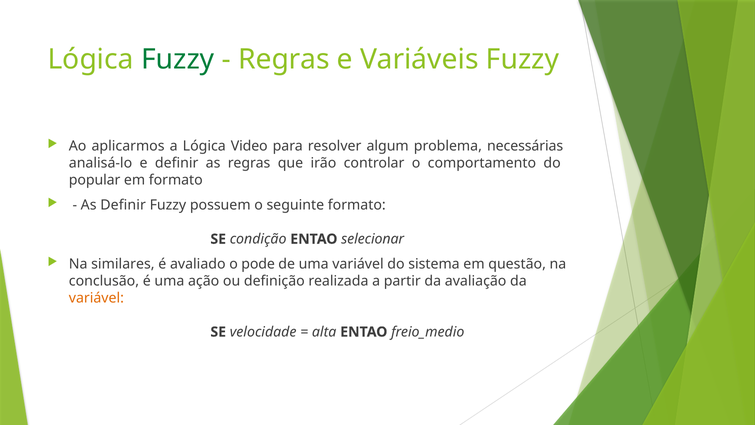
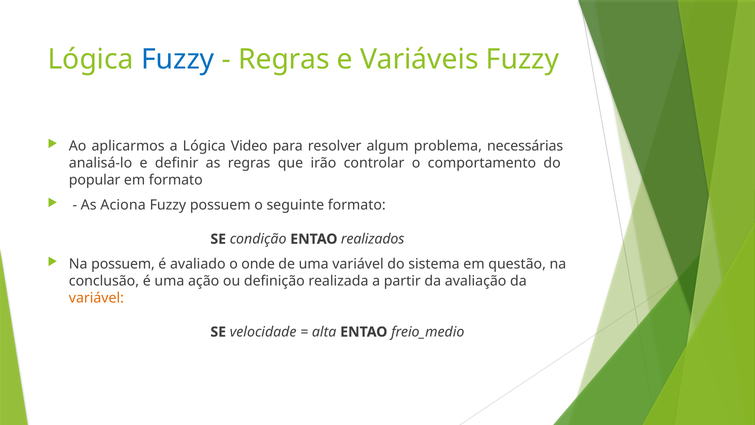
Fuzzy colour: green -> blue (178, 60)
As Definir: Definir -> Aciona (123, 205)
selecionar: selecionar -> realizados (373, 239)
Na similares: similares -> possuem (123, 264)
pode: pode -> onde (258, 264)
